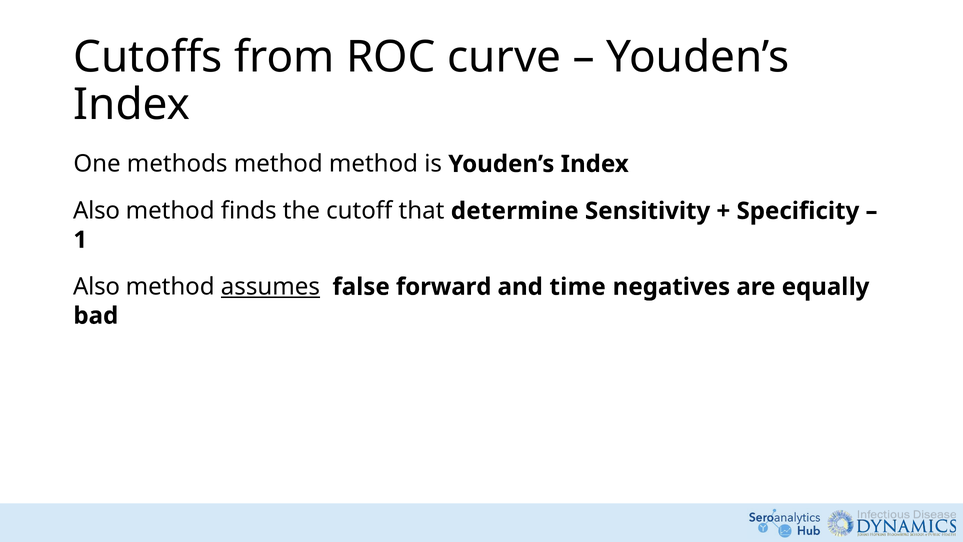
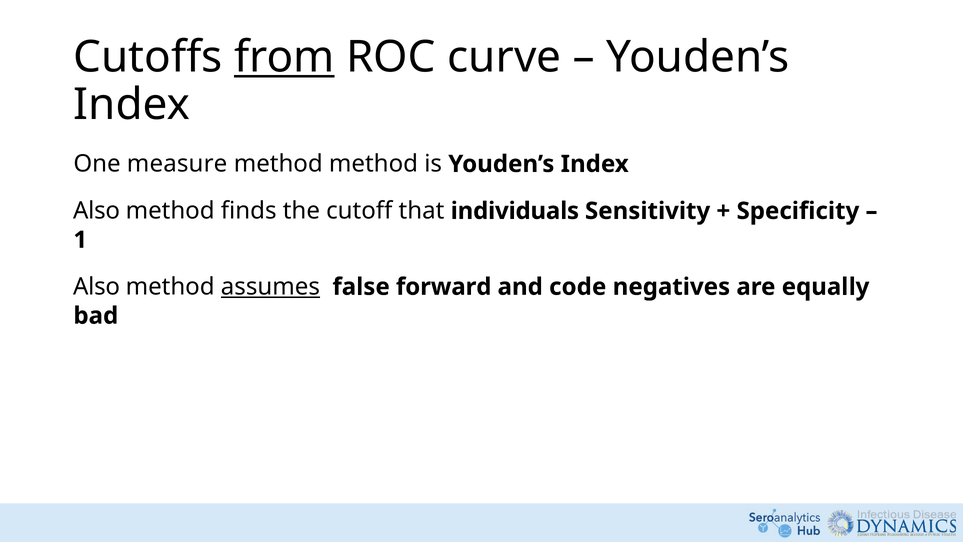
from underline: none -> present (284, 57)
methods: methods -> measure (177, 164)
determine: determine -> individuals (515, 211)
time: time -> code (578, 287)
